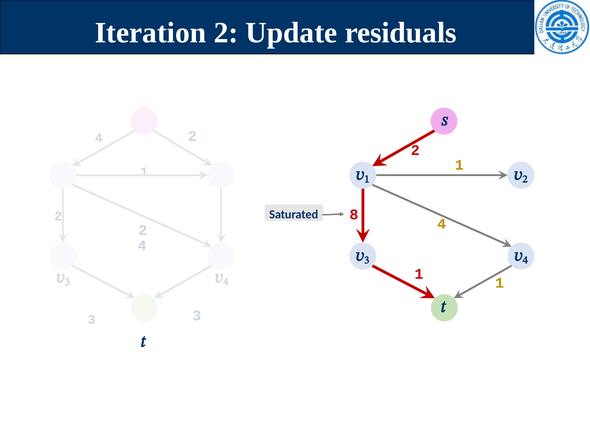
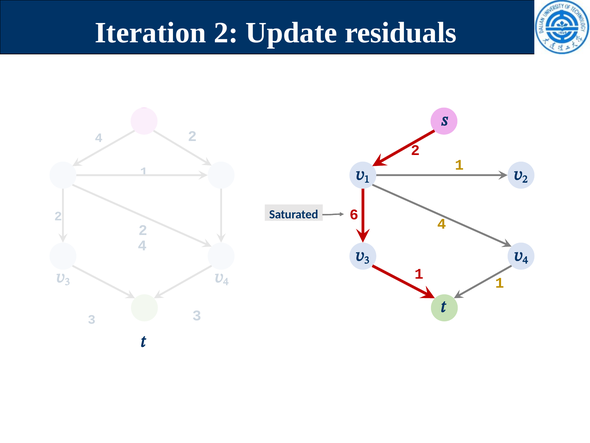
8: 8 -> 6 (354, 214)
